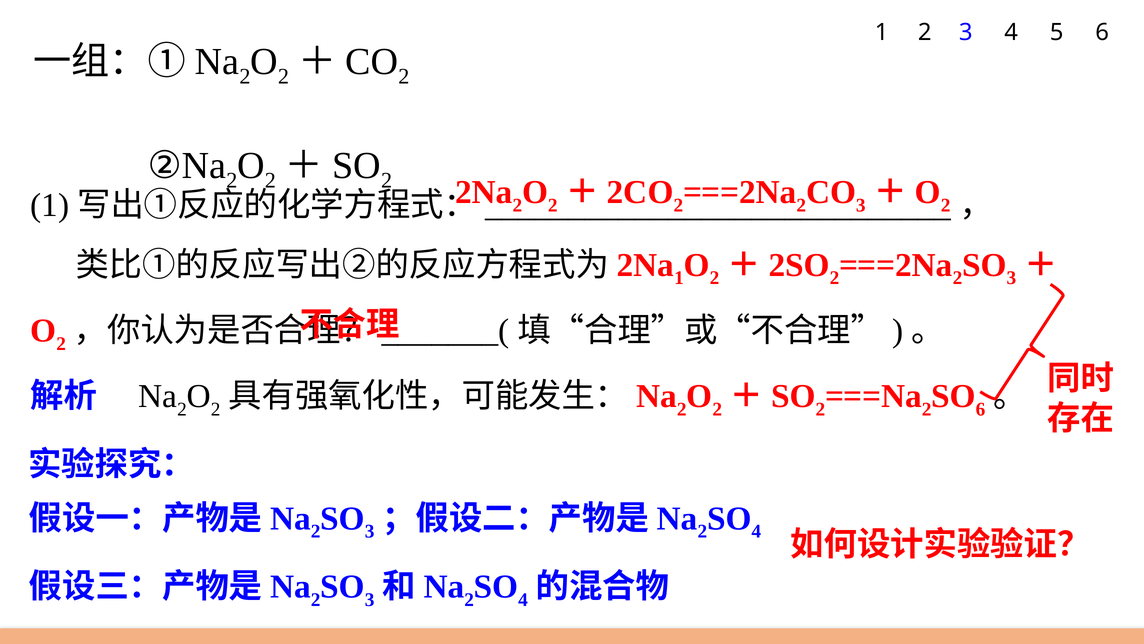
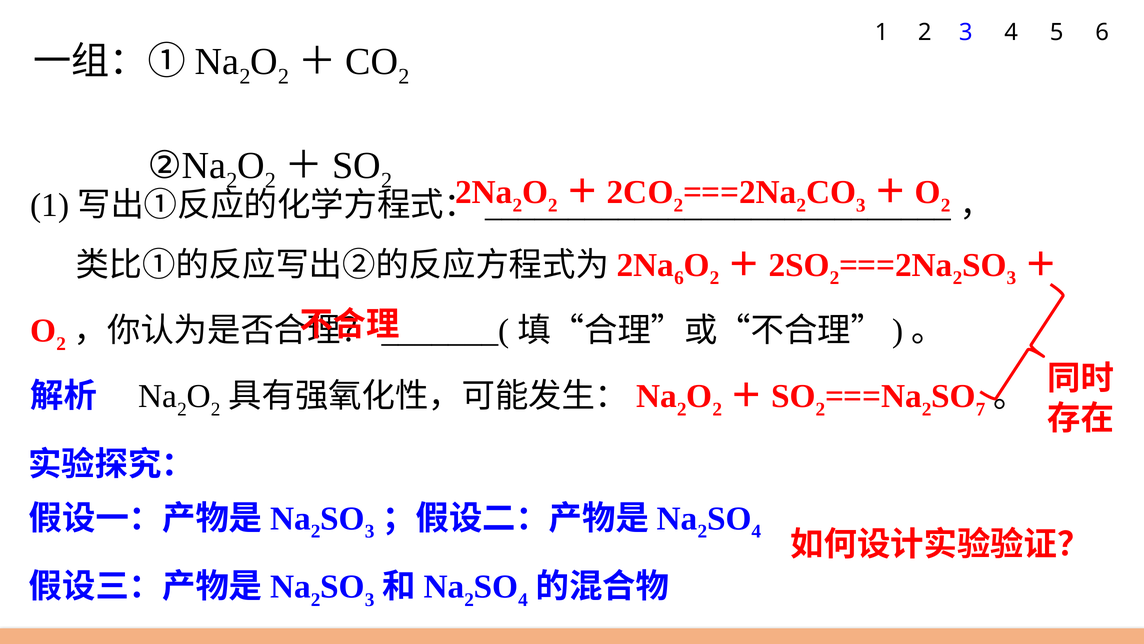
1: 1 -> 6 (679, 278)
6: 6 -> 7 (981, 409)
